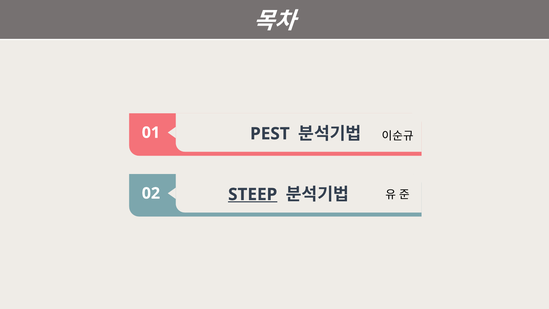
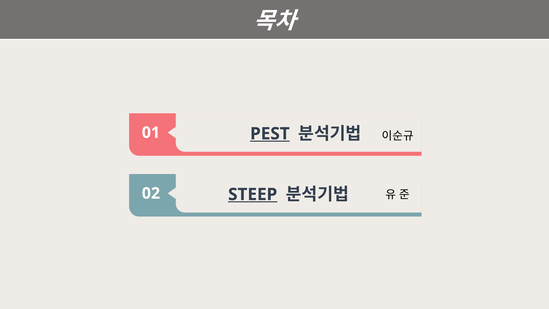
PEST underline: none -> present (270, 134)
